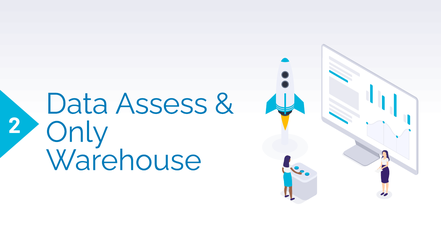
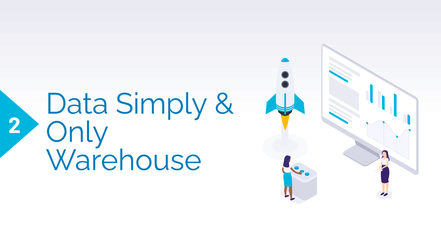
Assess: Assess -> Simply (162, 104)
